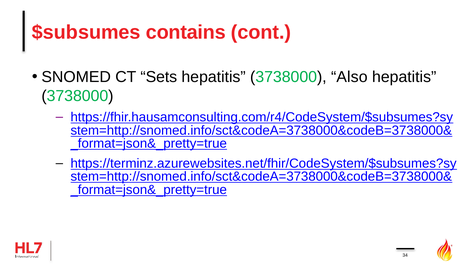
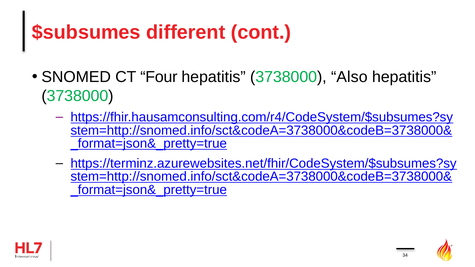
contains: contains -> different (186, 32)
Sets: Sets -> Four (159, 77)
